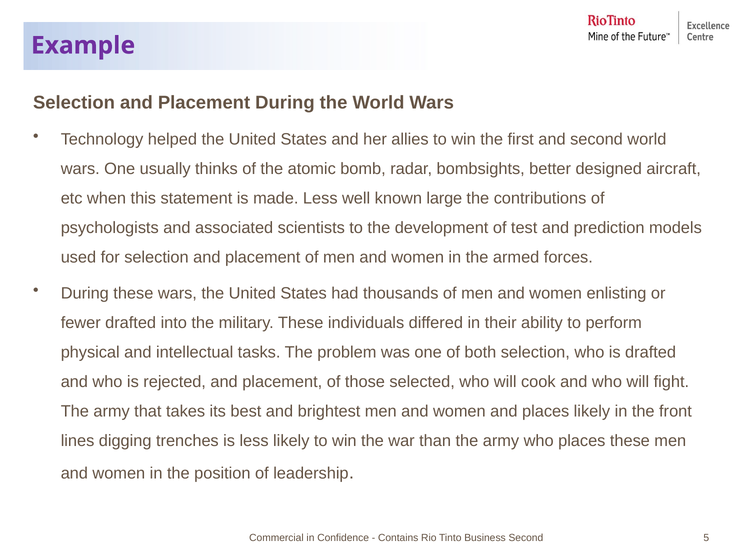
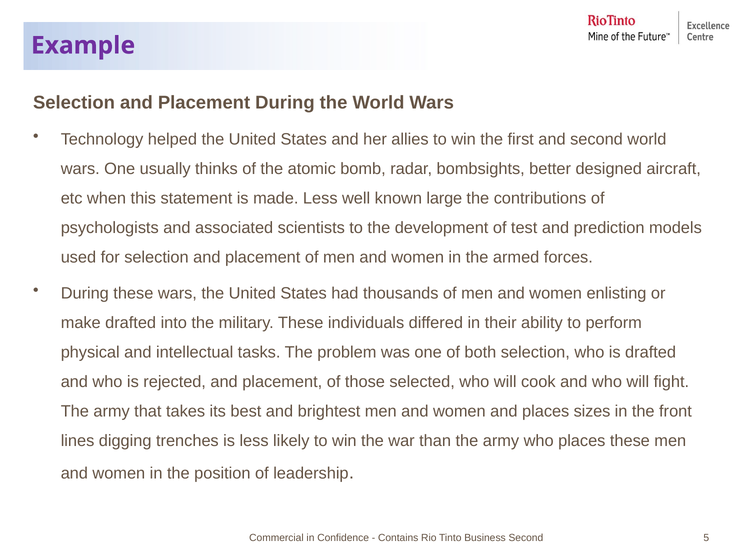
fewer: fewer -> make (81, 322)
places likely: likely -> sizes (592, 411)
